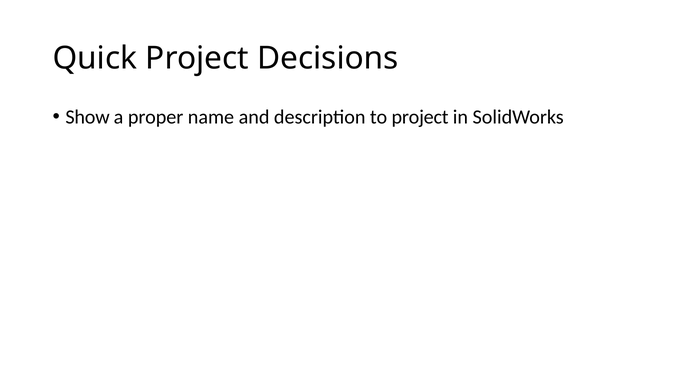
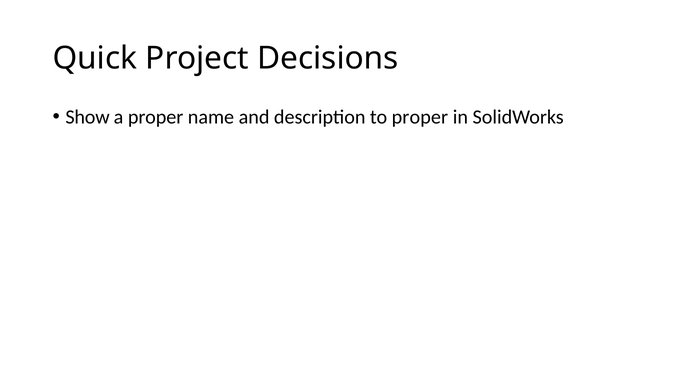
to project: project -> proper (420, 117)
